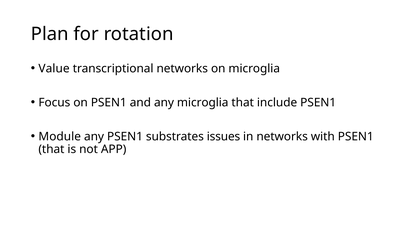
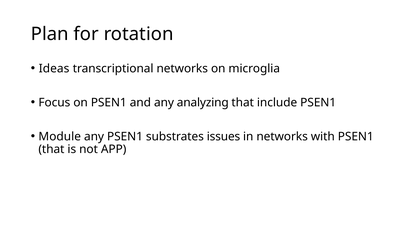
Value: Value -> Ideas (54, 68)
any microglia: microglia -> analyzing (203, 102)
